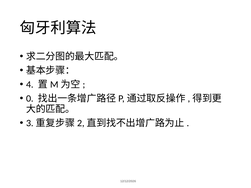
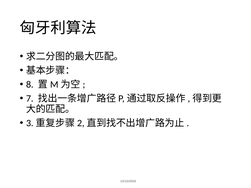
4: 4 -> 8 (30, 85)
0: 0 -> 7 (30, 99)
